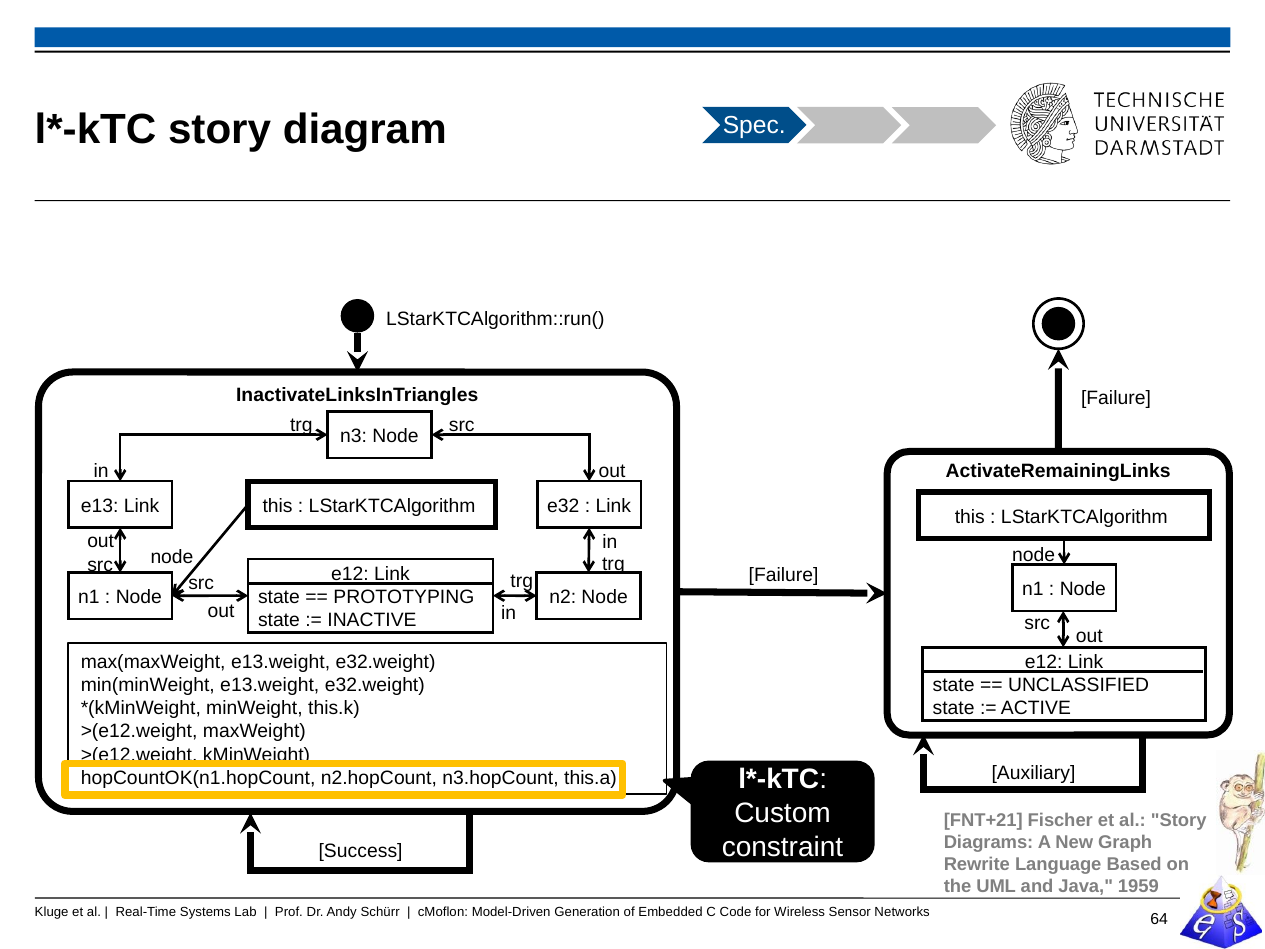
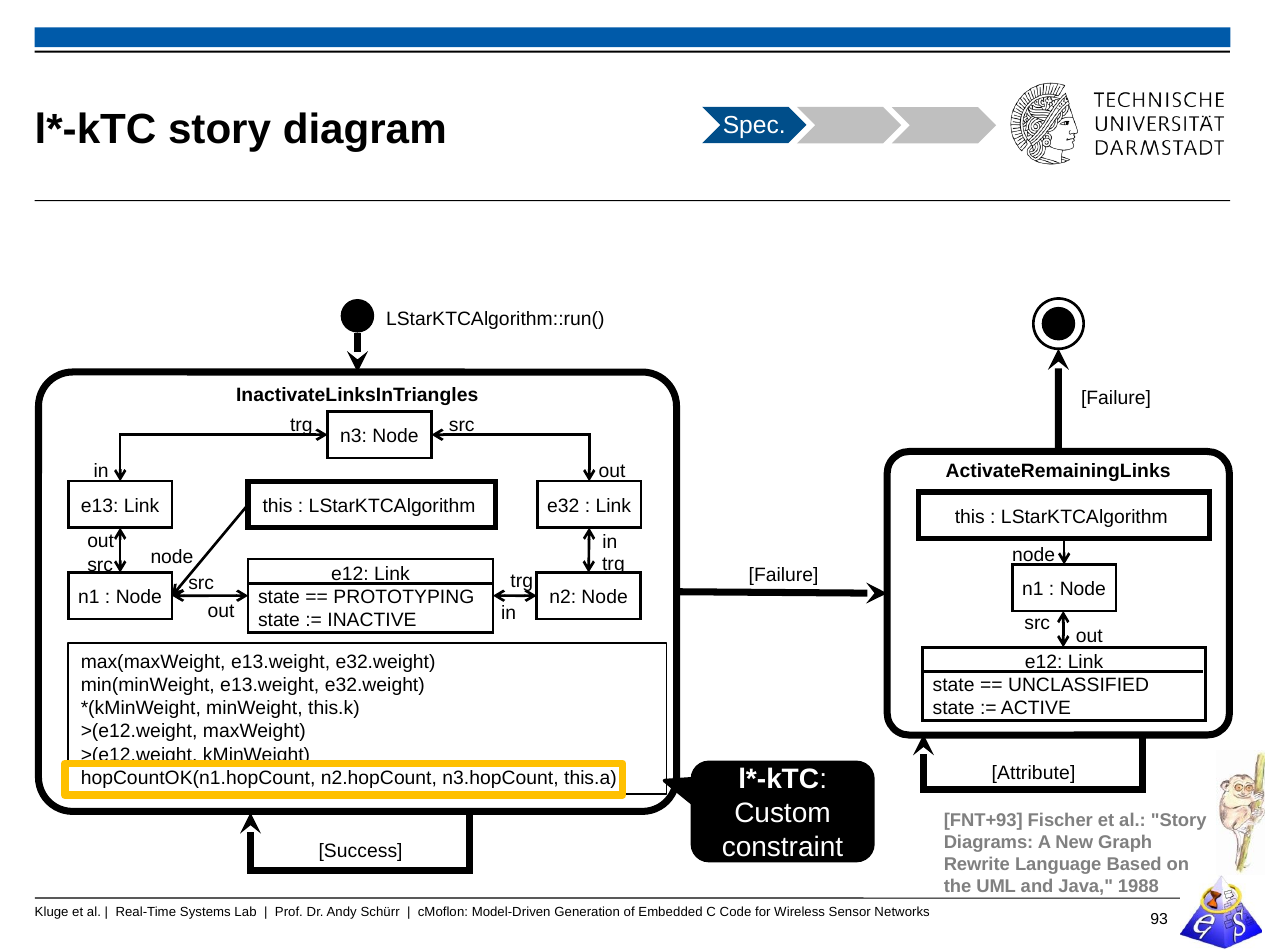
Auxiliary: Auxiliary -> Attribute (1033, 773)
FNT+21: FNT+21 -> FNT+93 (983, 820)
1959: 1959 -> 1988 (1138, 887)
64: 64 -> 93 (1159, 919)
